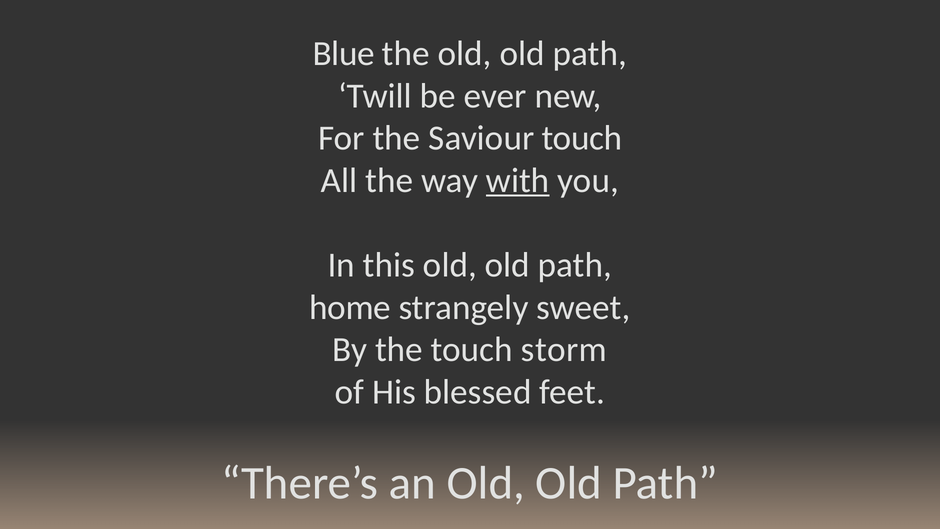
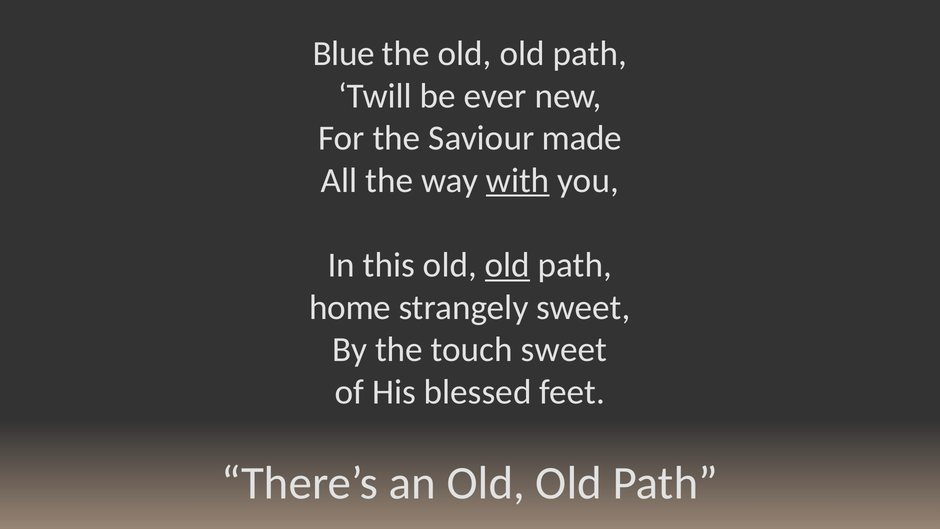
Saviour touch: touch -> made (582, 138)
old underline: none -> present (507, 265)
touch storm: storm -> sweet (564, 350)
